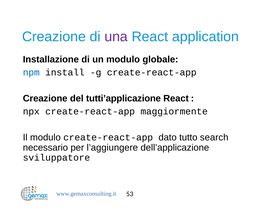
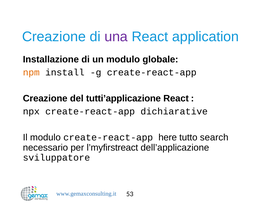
npm colour: blue -> orange (31, 73)
maggiormente: maggiormente -> dichiarative (174, 111)
dato: dato -> here (168, 137)
l’aggiungere: l’aggiungere -> l’myfirstreact (112, 148)
